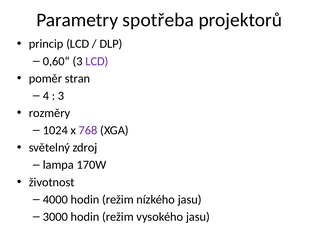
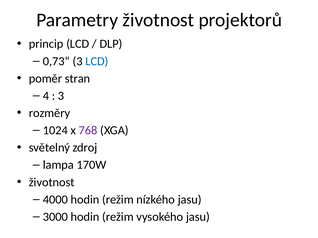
Parametry spotřeba: spotřeba -> životnost (158, 20)
0,60“: 0,60“ -> 0,73“ (56, 61)
LCD colour: purple -> blue (97, 61)
